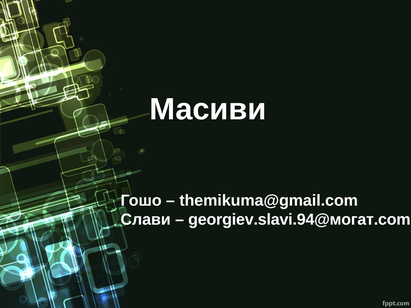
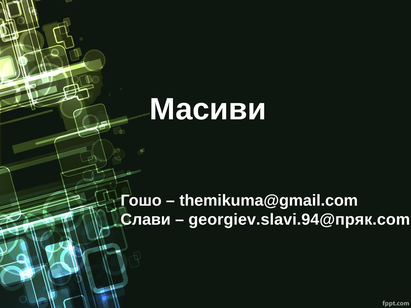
georgiev.slavi.94@могат.com: georgiev.slavi.94@могат.com -> georgiev.slavi.94@пряк.com (299, 220)
